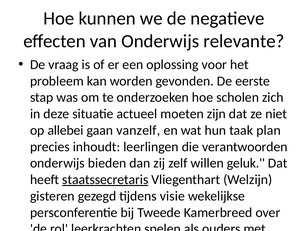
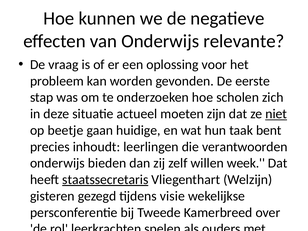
niet underline: none -> present (276, 114)
allebei: allebei -> beetje (65, 130)
vanzelf: vanzelf -> huidige (138, 130)
taak plan: plan -> bent (269, 130)
geluk: geluk -> week (246, 163)
